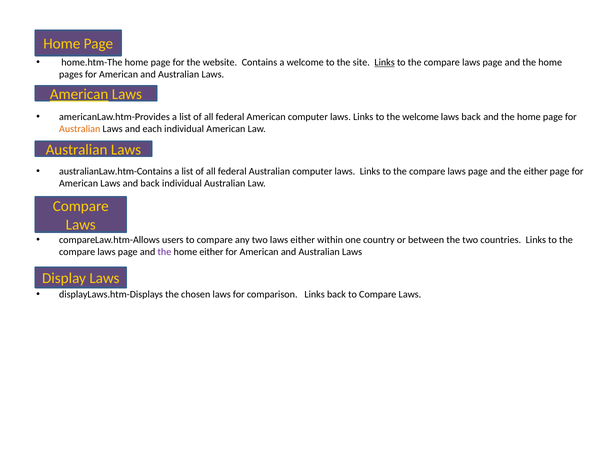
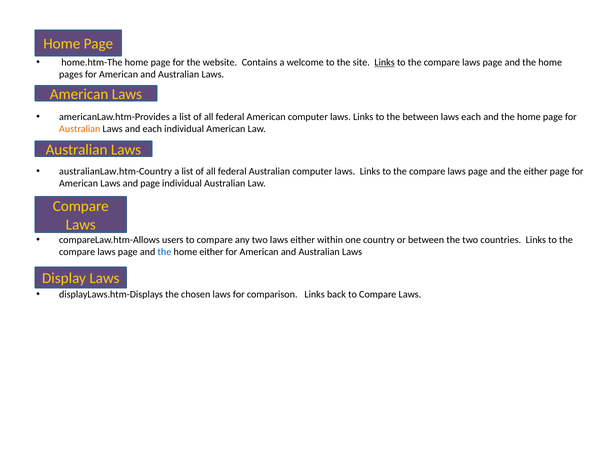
American underline: present -> none (79, 94)
the welcome: welcome -> between (421, 117)
laws back: back -> each (471, 117)
australianLaw.htm-Contains: australianLaw.htm-Contains -> australianLaw.htm-Country (116, 171)
and back: back -> page (150, 184)
the colour: purple -> blue (164, 252)
